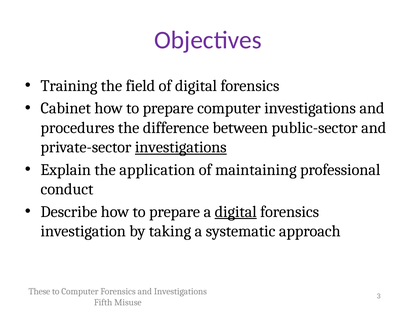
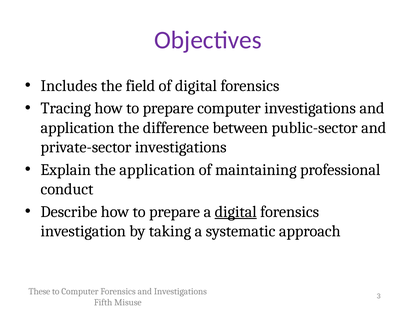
Training: Training -> Includes (69, 86)
Cabinet: Cabinet -> Tracing (66, 108)
procedures: procedures -> application (78, 128)
investigations underline: present -> none (181, 147)
